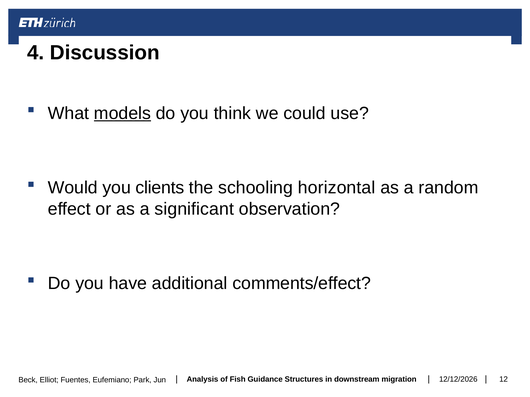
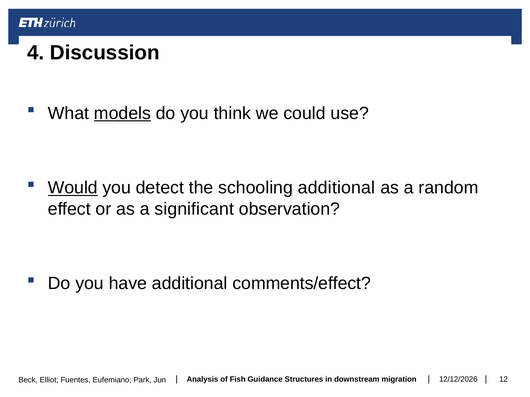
Would underline: none -> present (73, 188)
clients: clients -> detect (160, 188)
schooling horizontal: horizontal -> additional (337, 188)
